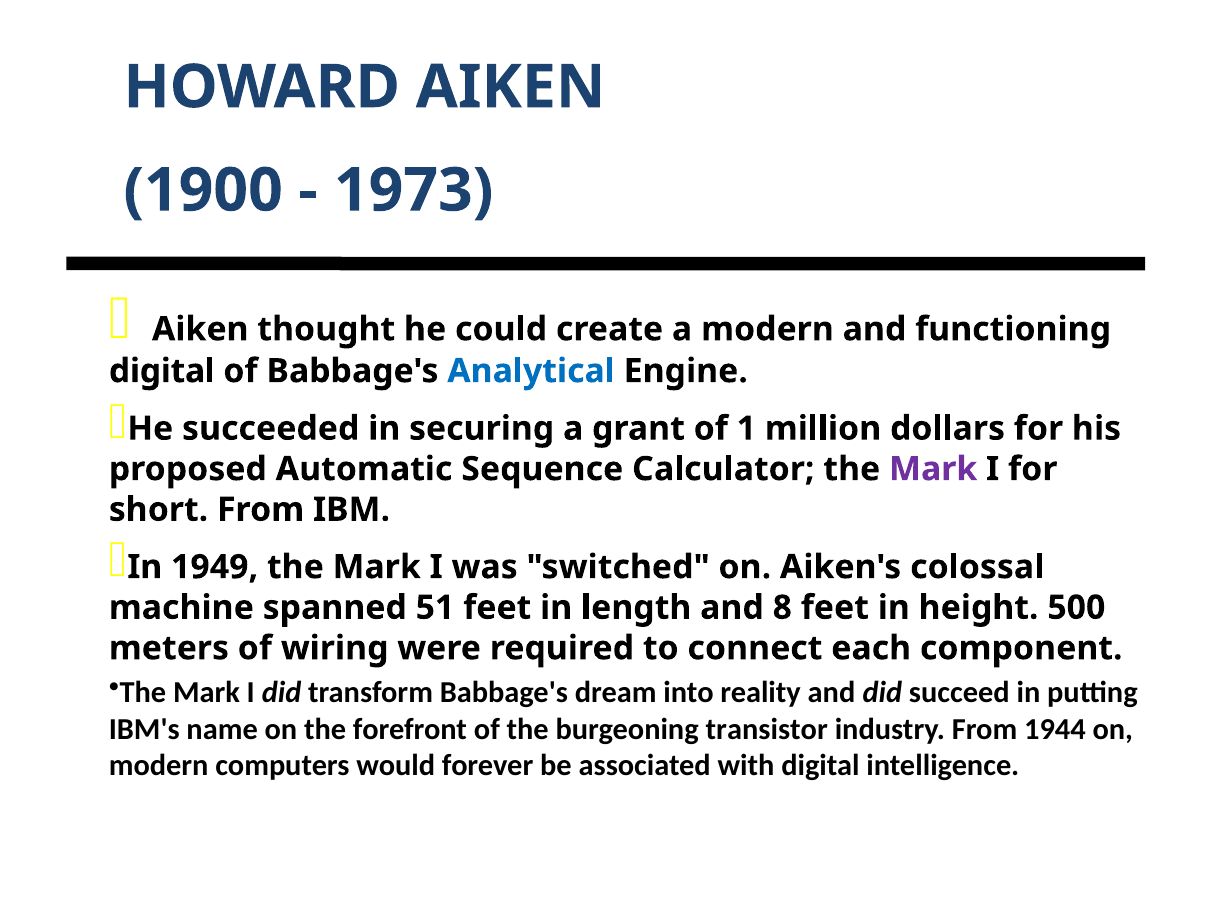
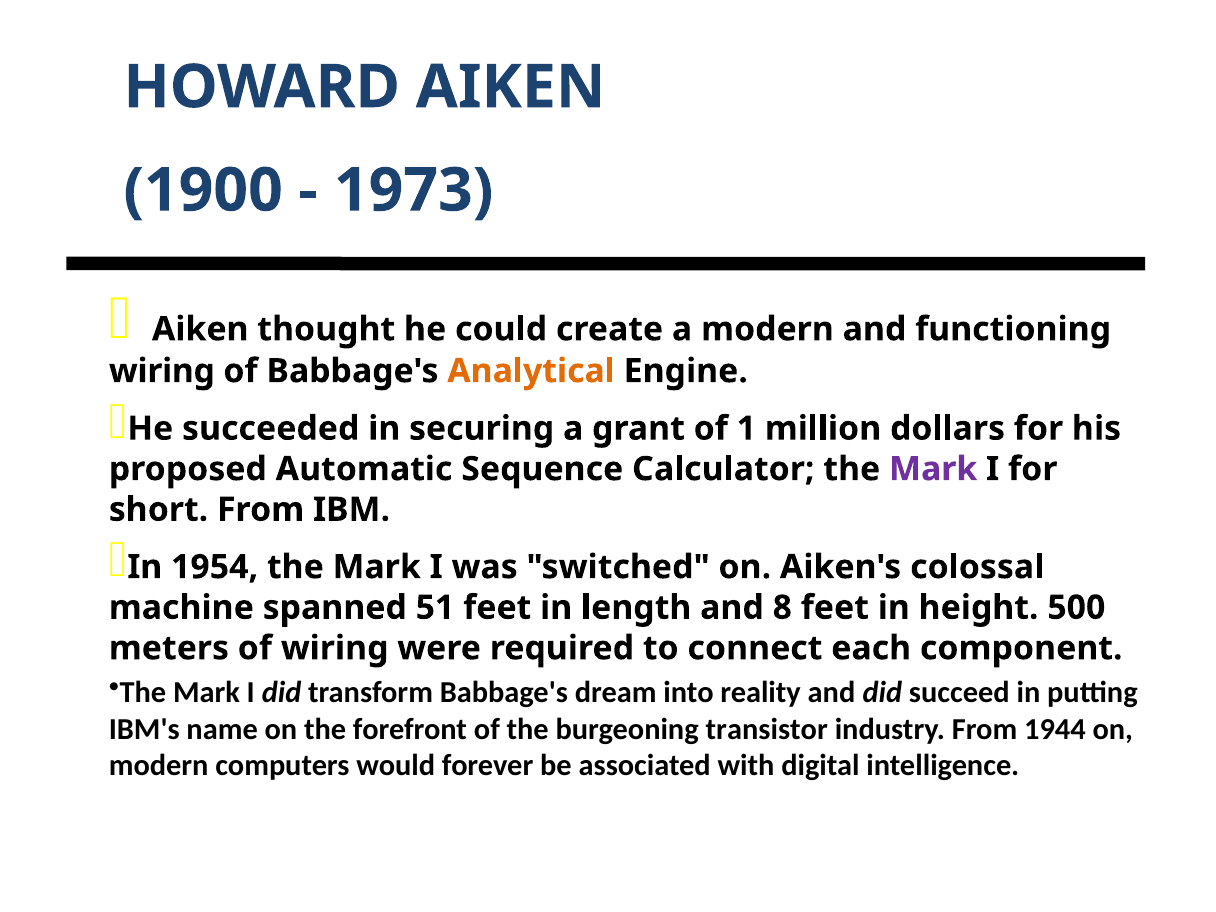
digital: digital -> wiring (162, 371)
Analytical colour: blue -> orange (531, 371)
1949: 1949 -> 1954 (215, 567)
